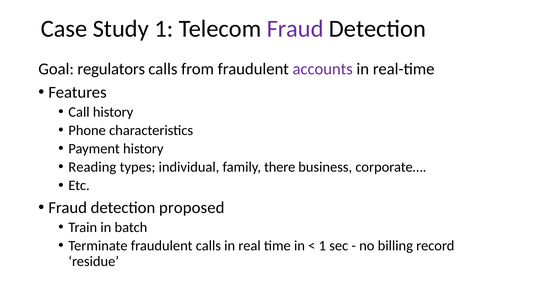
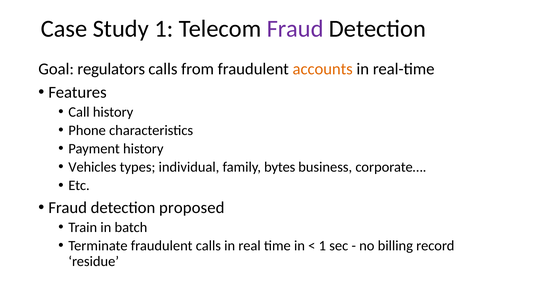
accounts colour: purple -> orange (323, 69)
Reading: Reading -> Vehicles (92, 167)
there: there -> bytes (280, 167)
